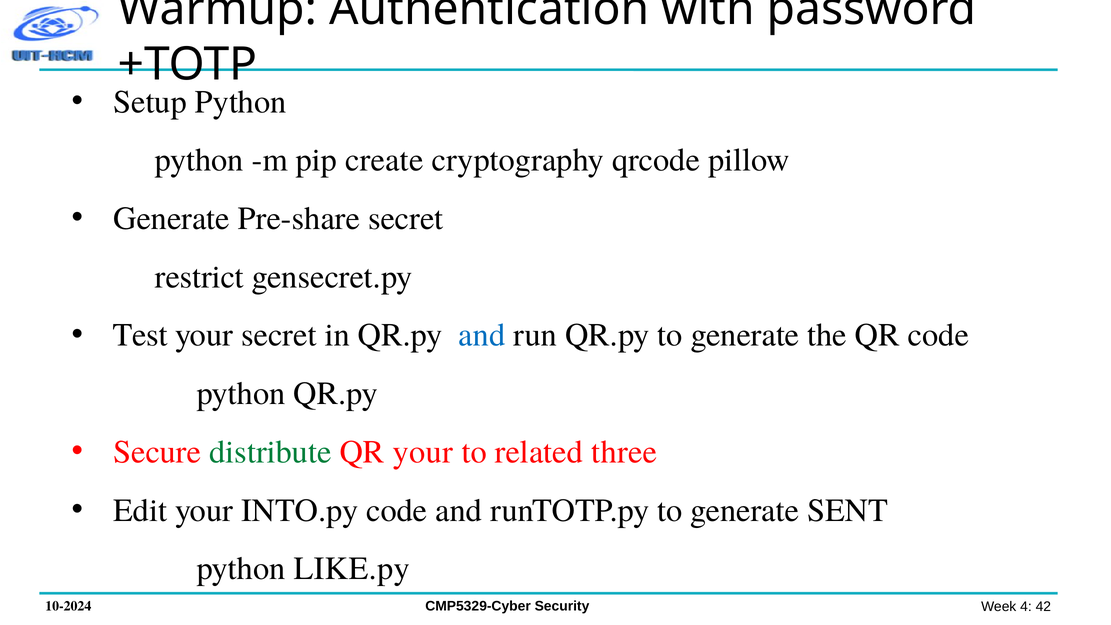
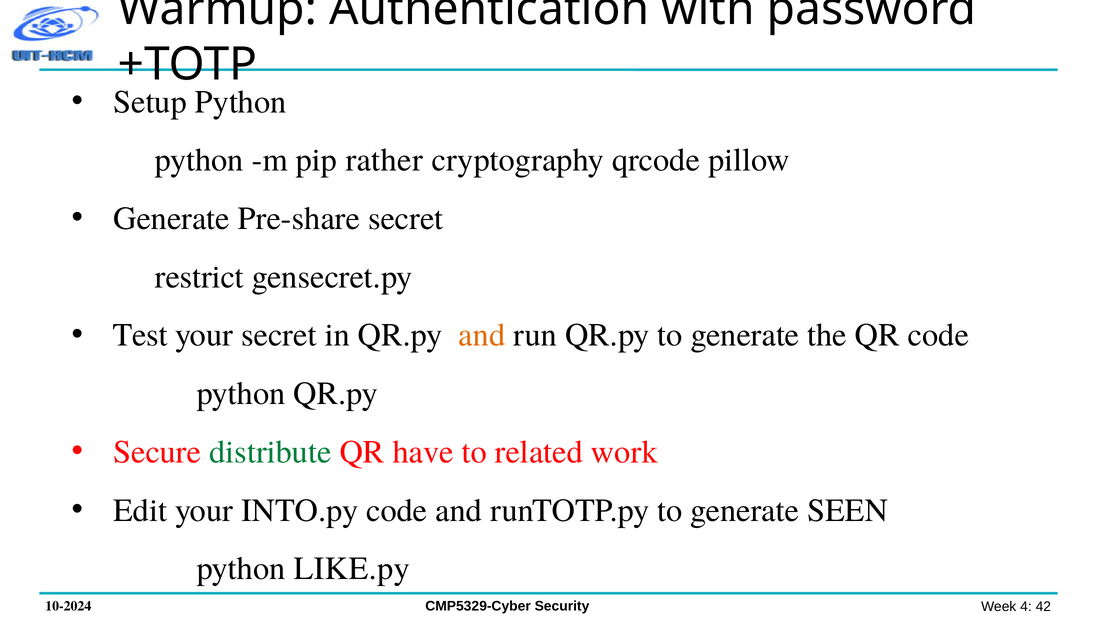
create: create -> rather (384, 160)
and colour: blue -> orange (482, 335)
QR your: your -> have (423, 452)
three: three -> work (624, 452)
SENT: SENT -> SEEN (848, 510)
